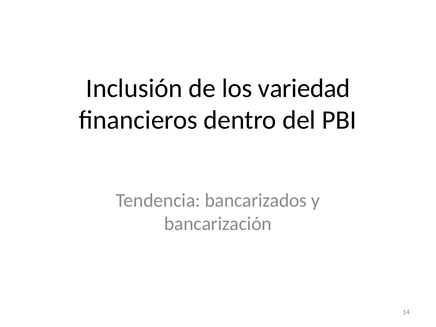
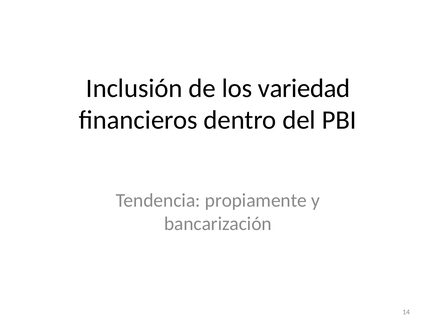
bancarizados: bancarizados -> propiamente (256, 200)
